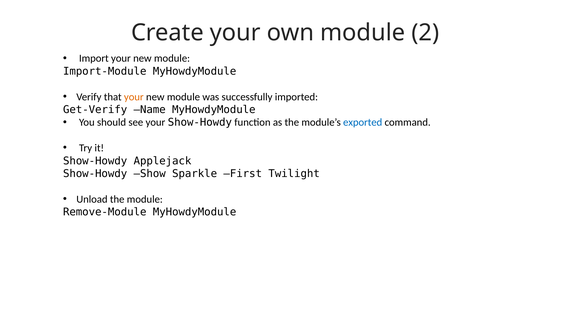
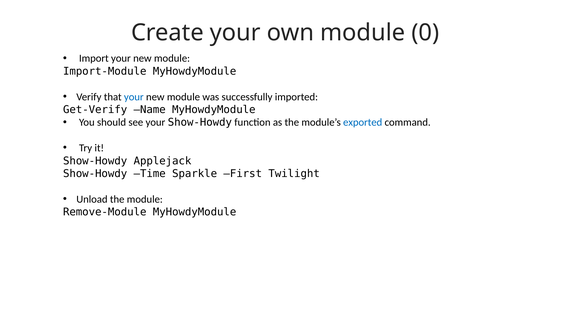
2: 2 -> 0 (425, 33)
your colour: orange -> blue (134, 97)
Show: Show -> Time (150, 174)
